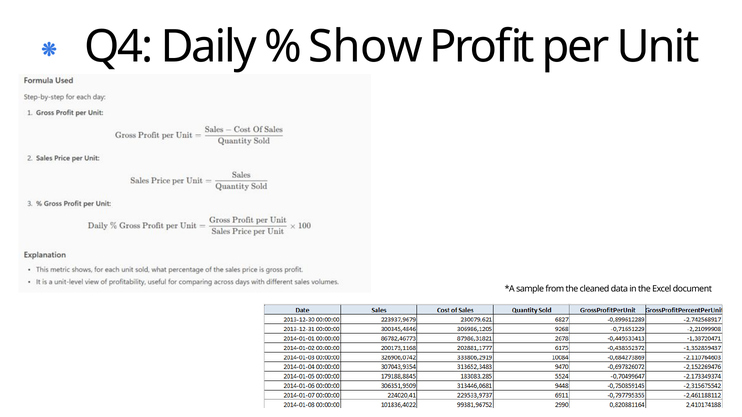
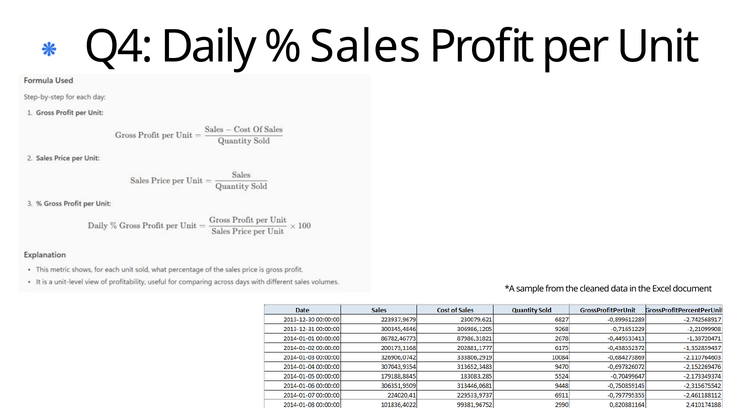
Show: Show -> Sales (365, 47)
